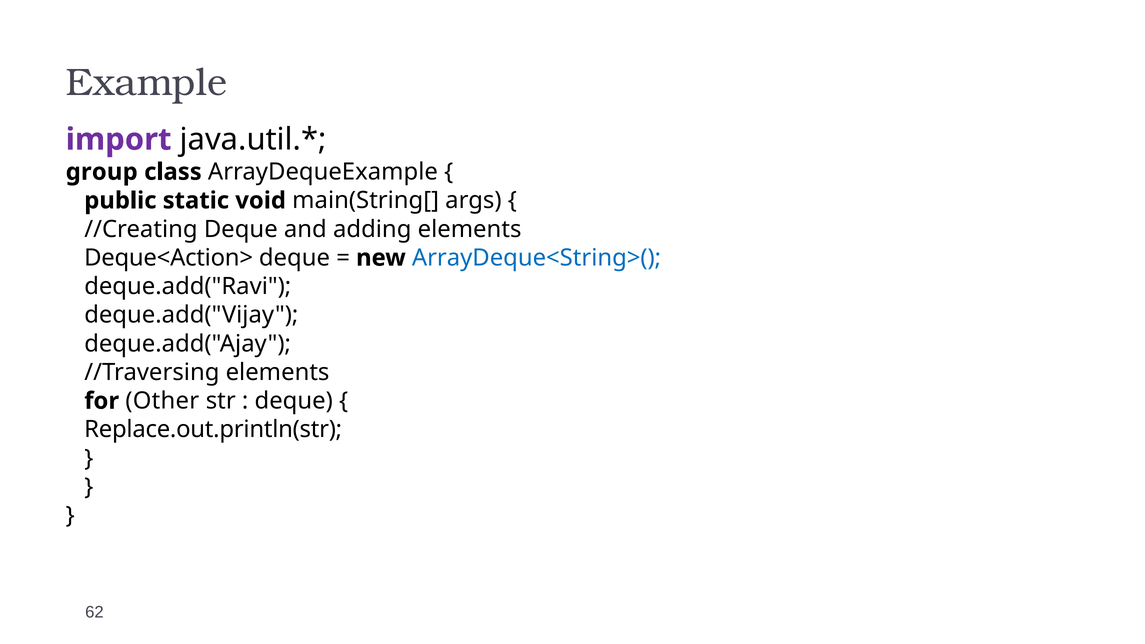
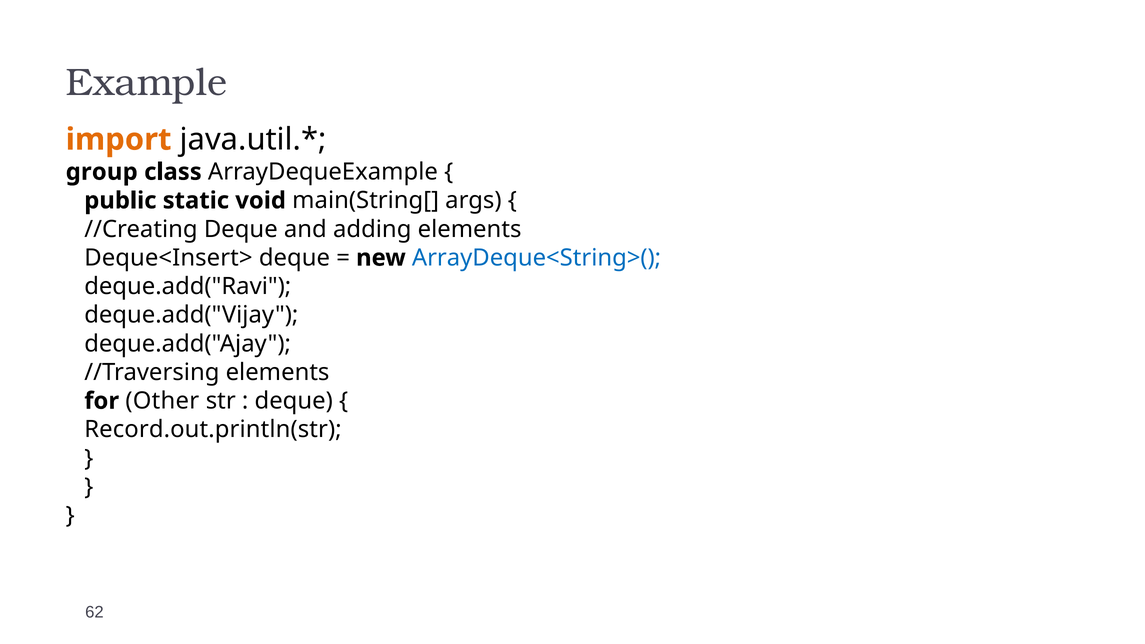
import colour: purple -> orange (119, 140)
Deque<Action>: Deque<Action> -> Deque<Insert> (168, 258)
Replace.out.println(str: Replace.out.println(str -> Record.out.println(str (213, 430)
